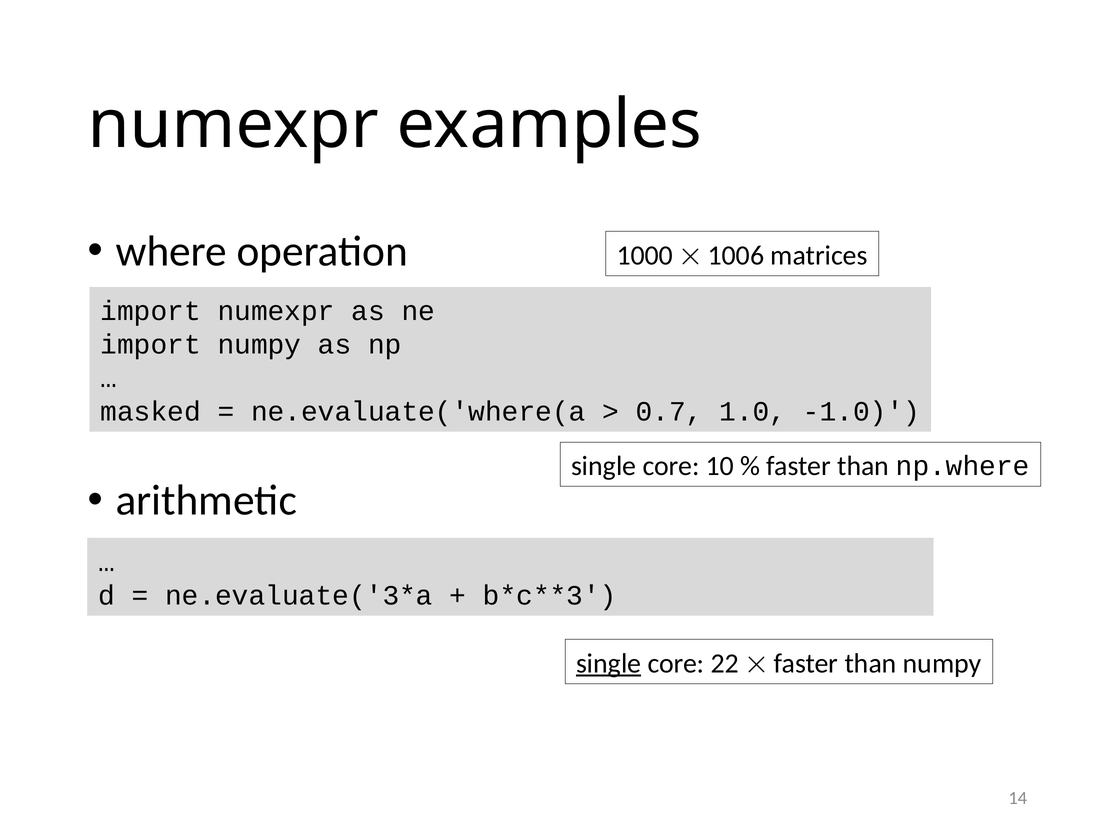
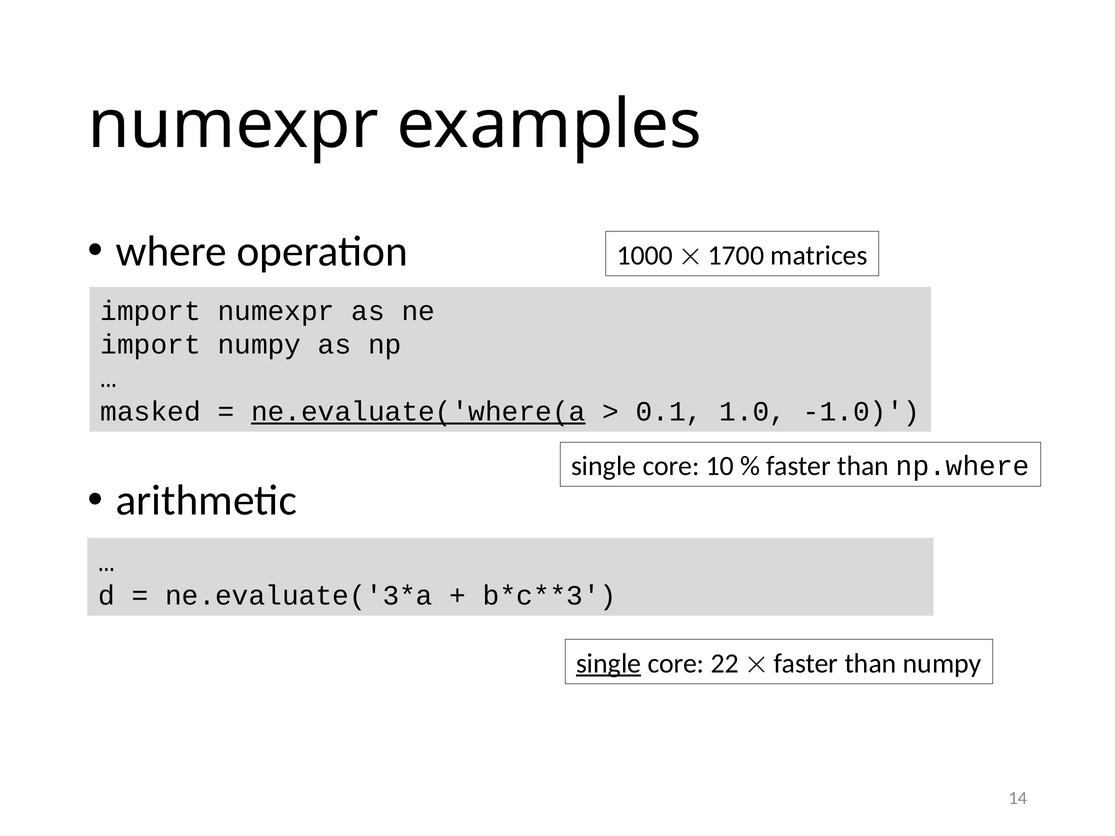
1006: 1006 -> 1700 (736, 256)
ne.evaluate('where(a underline: none -> present (418, 412)
0.7: 0.7 -> 0.1 (669, 412)
